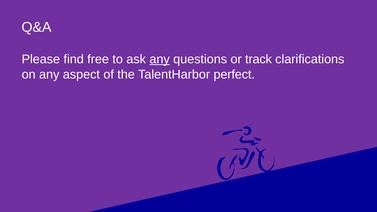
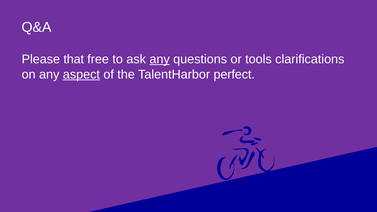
find: find -> that (74, 59)
track: track -> tools (258, 59)
aspect underline: none -> present (81, 74)
